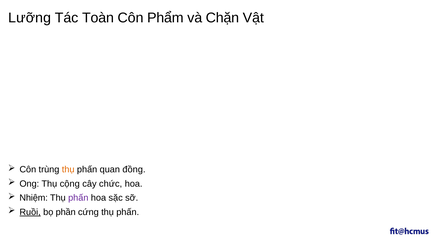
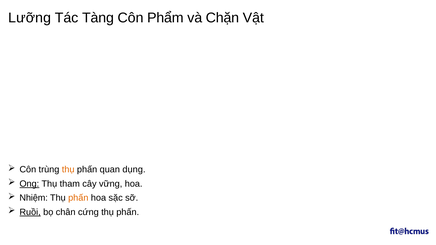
Toàn: Toàn -> Tàng (98, 18)
đồng: đồng -> dụng (134, 170)
Ong underline: none -> present (29, 184)
cộng: cộng -> tham (70, 184)
chức: chức -> vững (111, 184)
phấn colour: purple -> orange (78, 198)
phần: phần -> chân (66, 212)
